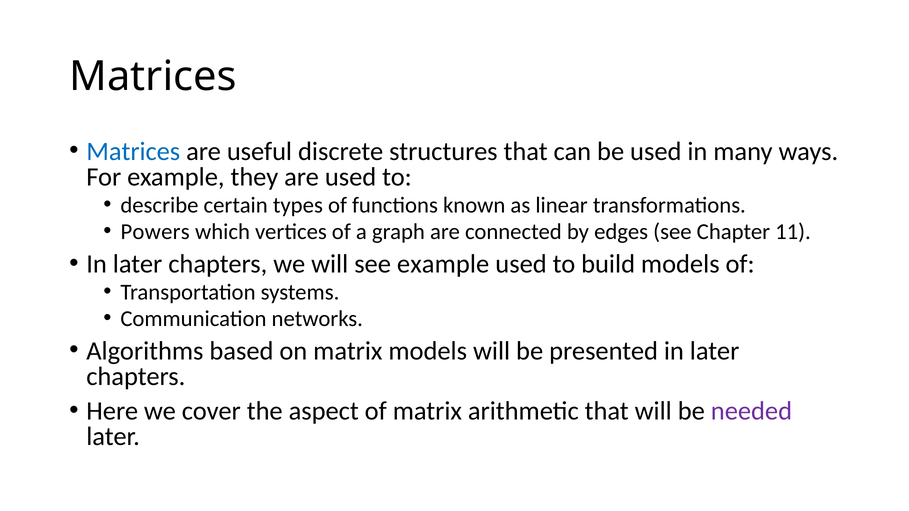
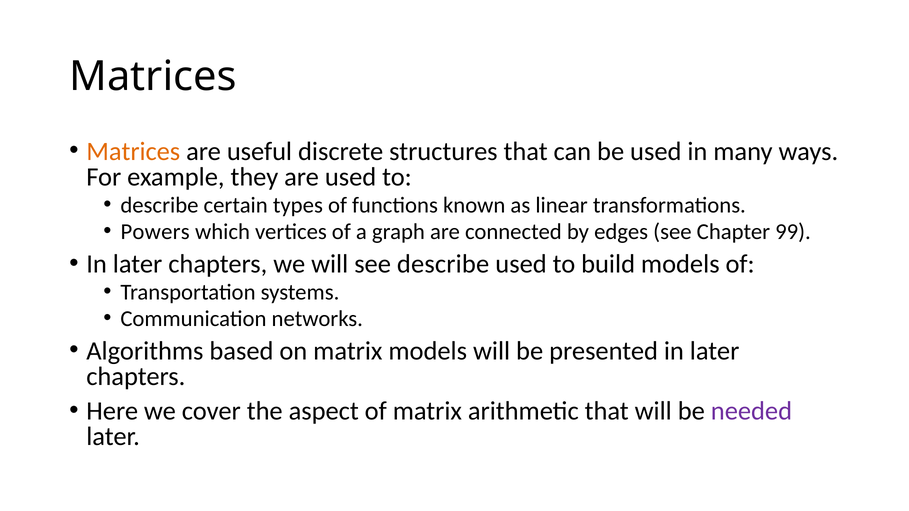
Matrices colour: blue -> orange (133, 151)
11: 11 -> 99 (793, 232)
see example: example -> describe (443, 264)
